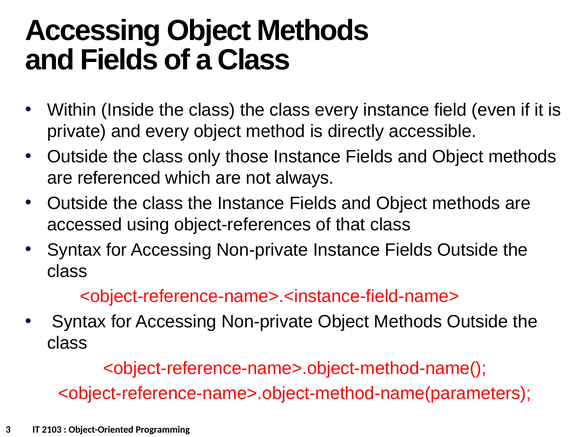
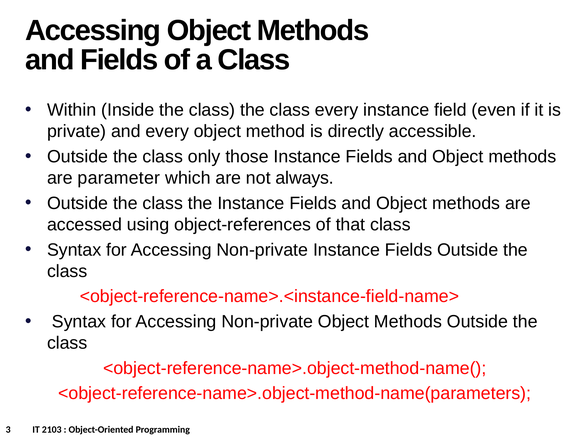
referenced: referenced -> parameter (119, 178)
